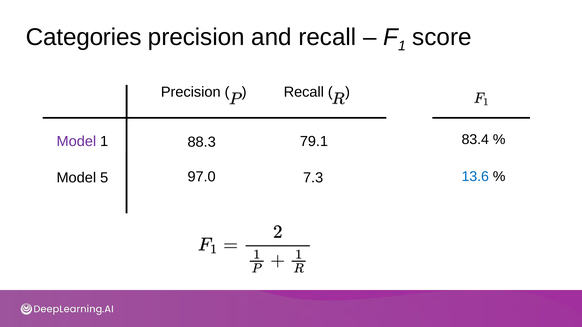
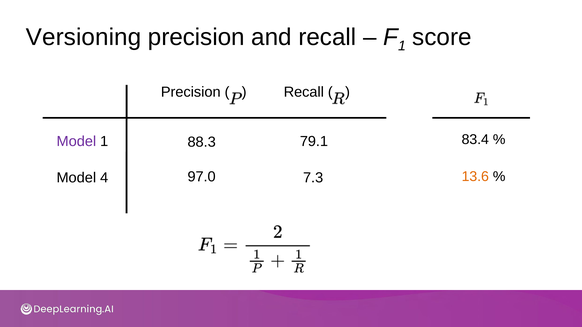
Categories: Categories -> Versioning (84, 37)
13.6 colour: blue -> orange (475, 177)
5: 5 -> 4 (104, 178)
